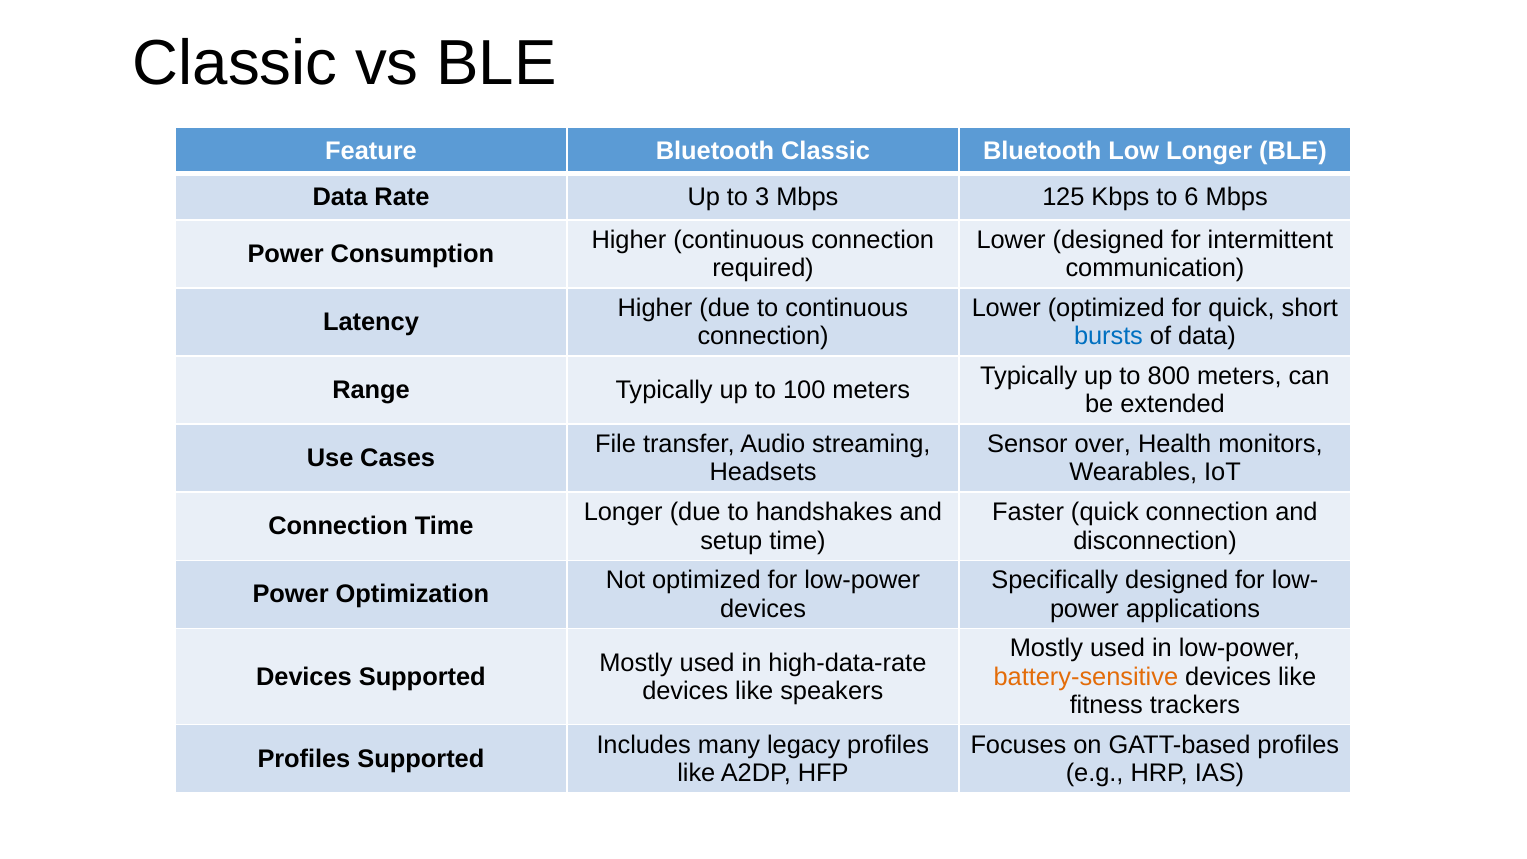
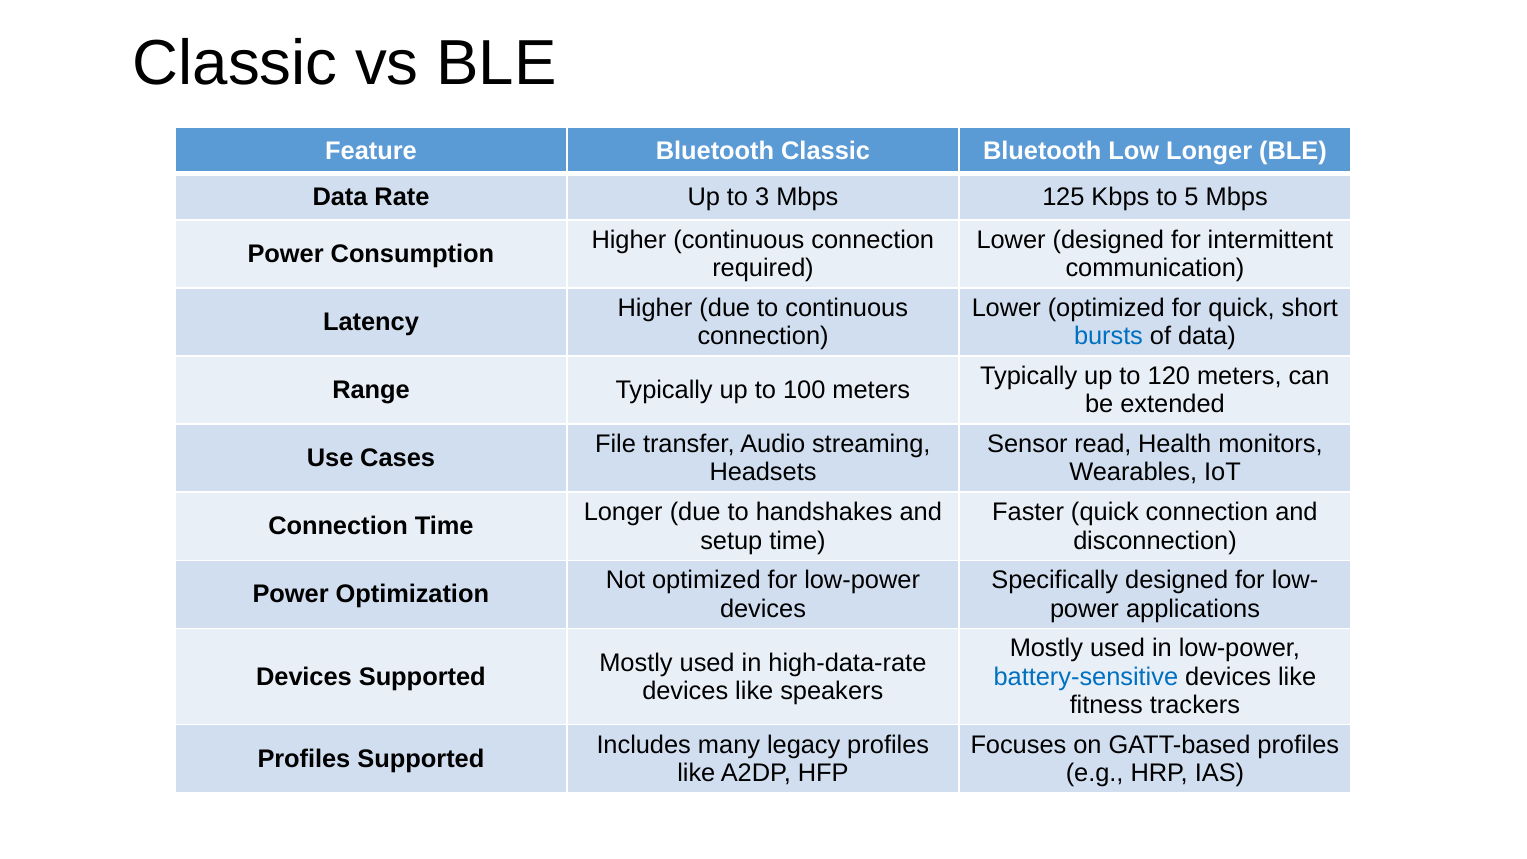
6: 6 -> 5 (1192, 197)
800: 800 -> 120 (1169, 376)
over: over -> read (1103, 444)
battery-sensitive colour: orange -> blue (1086, 677)
